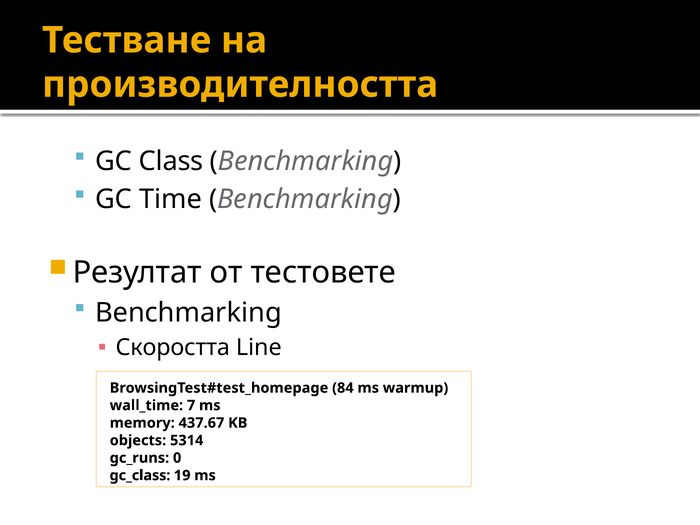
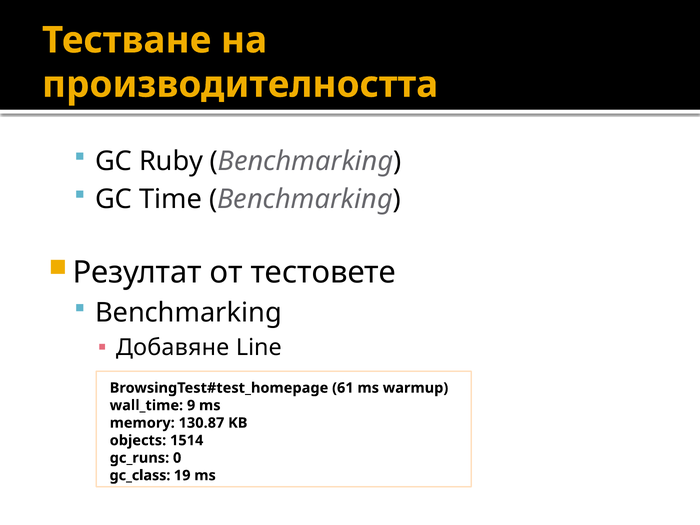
Class: Class -> Ruby (171, 161)
Скоростта: Скоростта -> Добавяне (173, 348)
84: 84 -> 61 (343, 388)
7: 7 -> 9 (191, 405)
437.67: 437.67 -> 130.87 (201, 423)
5314: 5314 -> 1514 (187, 440)
